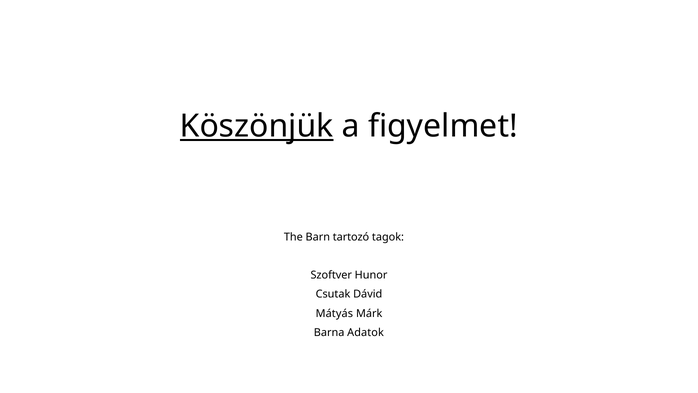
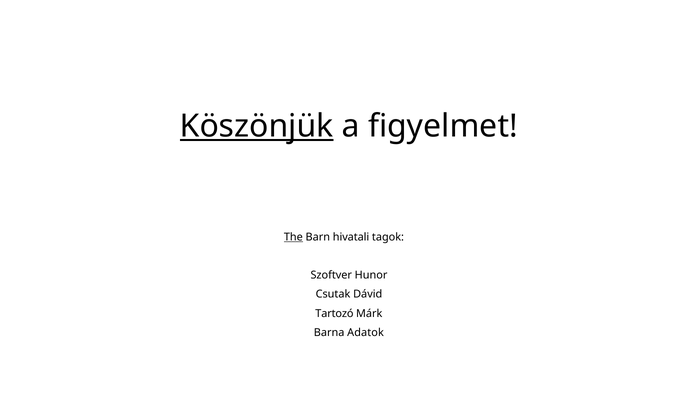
The underline: none -> present (293, 237)
tartozó: tartozó -> hivatali (351, 237)
Mátyás: Mátyás -> Tartozó (334, 313)
